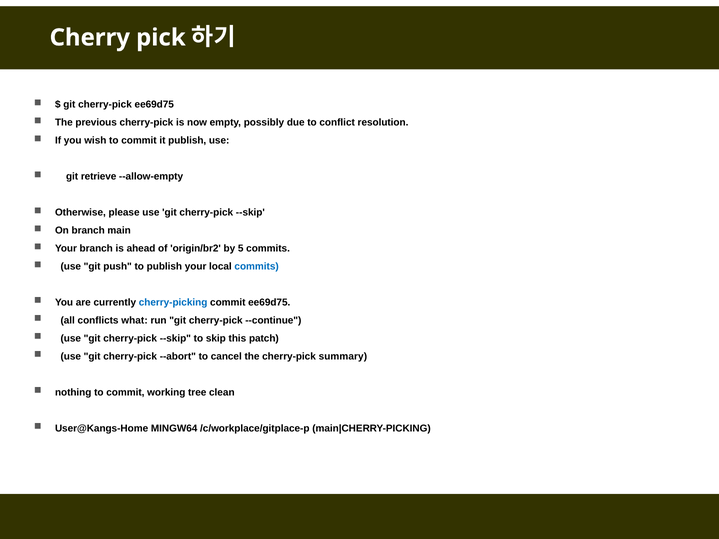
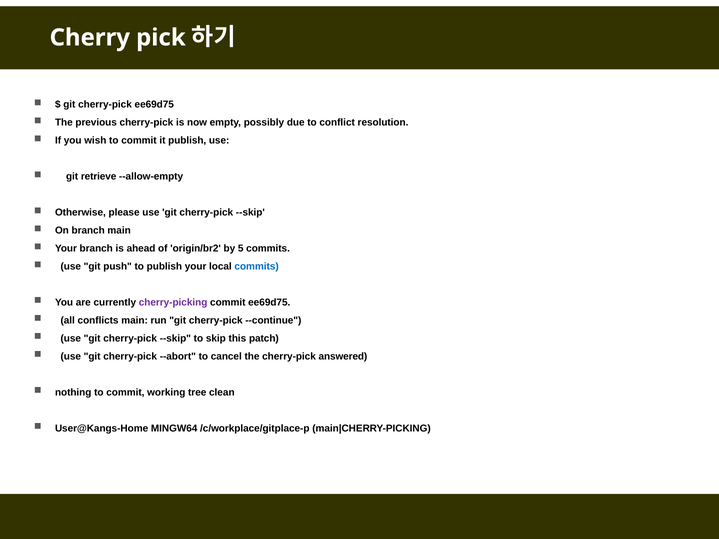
cherry-picking colour: blue -> purple (173, 302)
conflicts what: what -> main (135, 320)
summary: summary -> answered (343, 356)
